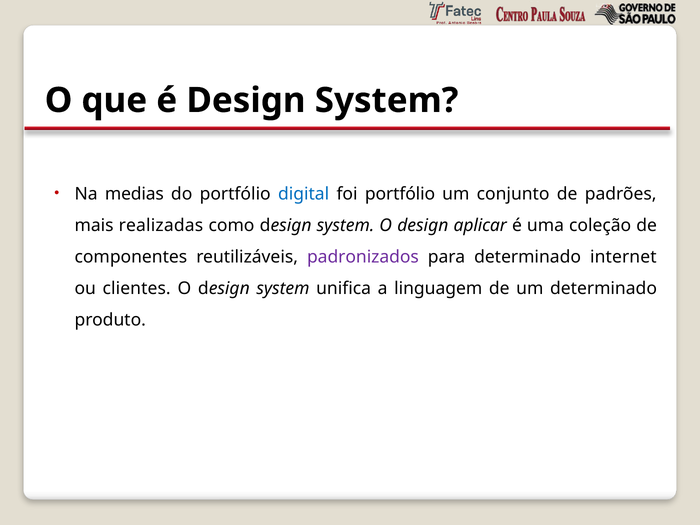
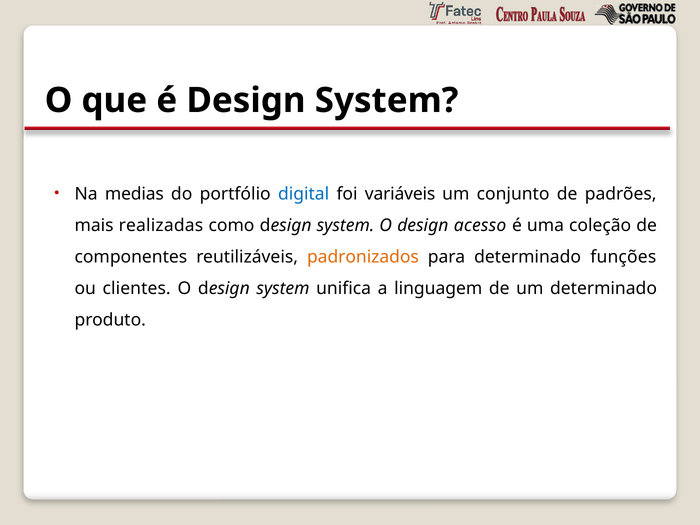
foi portfólio: portfólio -> variáveis (400, 194)
aplicar: aplicar -> acesso (480, 225)
padronizados colour: purple -> orange (363, 257)
internet: internet -> funções (623, 257)
